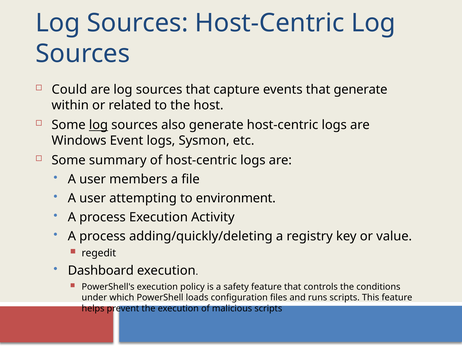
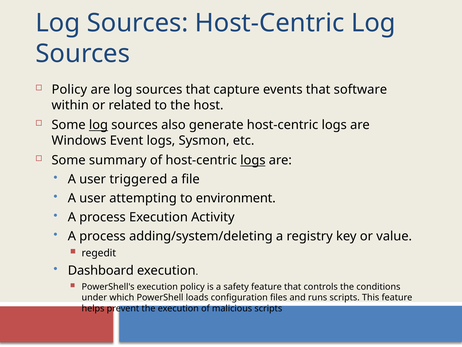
Could: Could -> Policy (69, 90)
that generate: generate -> software (360, 90)
logs underline: none -> present (253, 160)
members: members -> triggered (138, 179)
adding/quickly/deleting: adding/quickly/deleting -> adding/system/deleting (201, 236)
